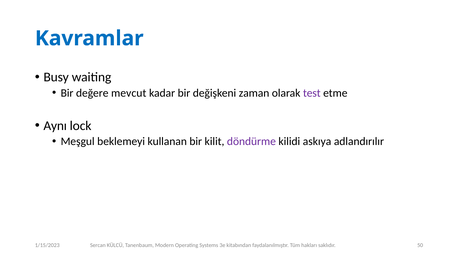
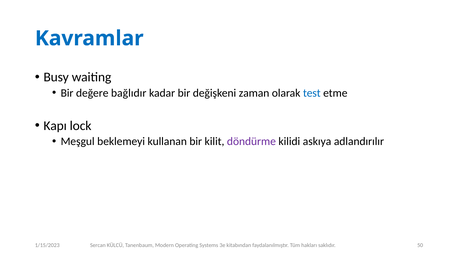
mevcut: mevcut -> bağlıdır (129, 93)
test colour: purple -> blue (312, 93)
Aynı: Aynı -> Kapı (55, 126)
